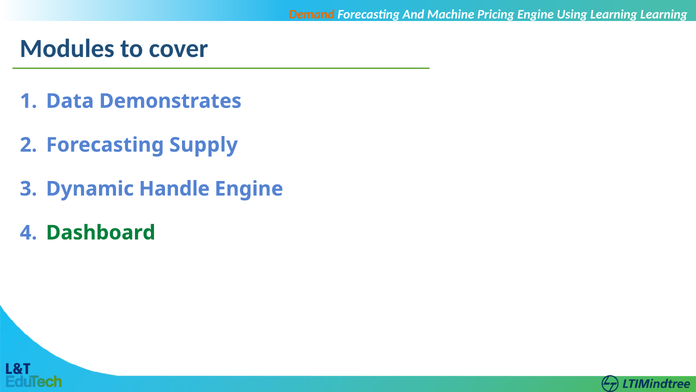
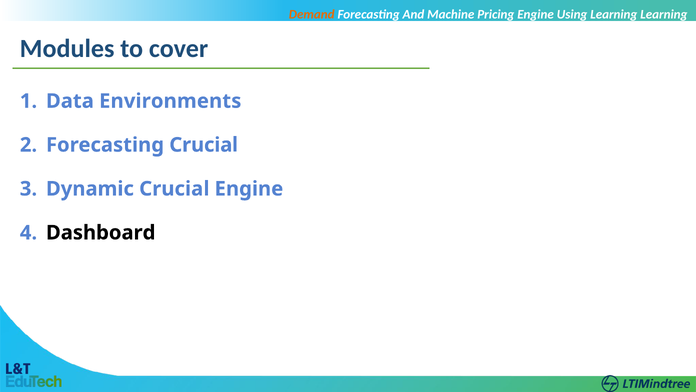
Demonstrates: Demonstrates -> Environments (170, 101)
Forecasting Supply: Supply -> Crucial (204, 145)
Dynamic Handle: Handle -> Crucial (174, 189)
Dashboard colour: green -> black (101, 232)
